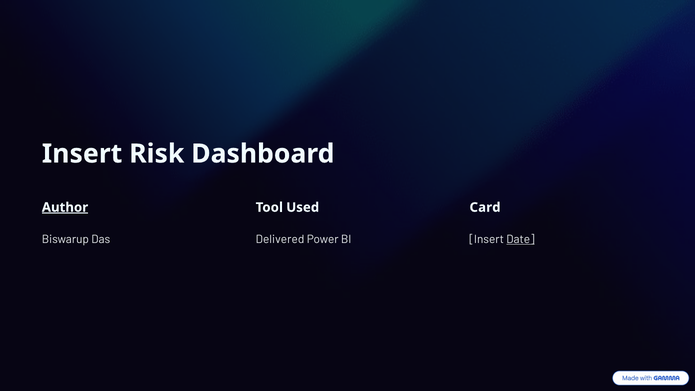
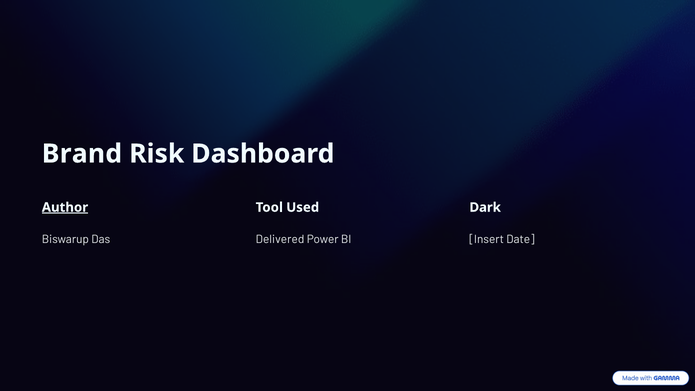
Insert: Insert -> Brand (82, 154)
Card: Card -> Dark (485, 207)
Date underline: present -> none (520, 239)
